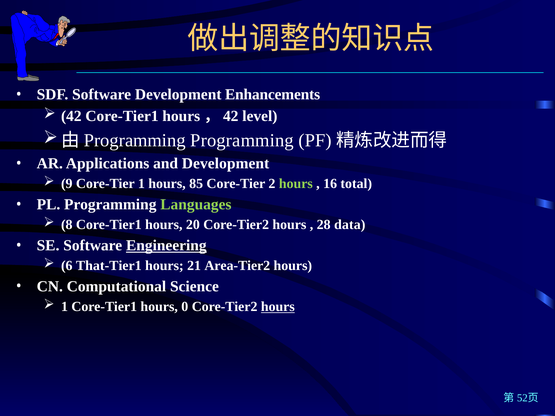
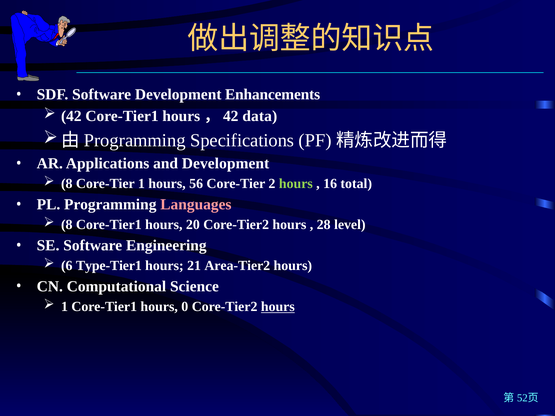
level: level -> data (260, 116)
Programming: Programming -> Specifications (242, 140)
9: 9 -> 8 (67, 184)
85: 85 -> 56 (196, 184)
Languages colour: light green -> pink (196, 205)
data: data -> level (350, 225)
Engineering underline: present -> none (166, 246)
That-Tier1: That-Tier1 -> Type-Tier1 (109, 266)
